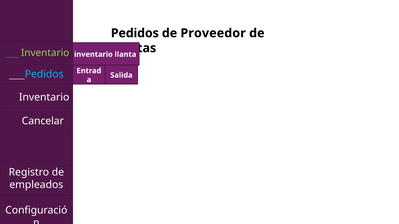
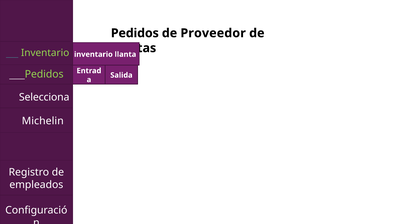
Pedidos colour: light blue -> light green (44, 74)
Inventario: Inventario -> Selecciona (44, 97)
Cancelar: Cancelar -> Michelin (43, 121)
